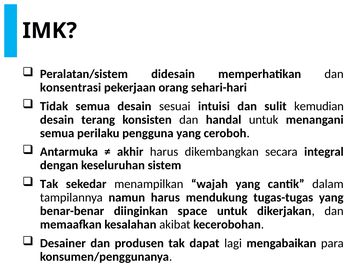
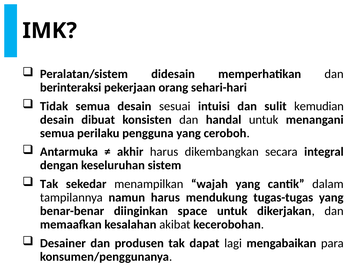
konsentrasi: konsentrasi -> berinteraksi (71, 88)
terang: terang -> dibuat (98, 120)
